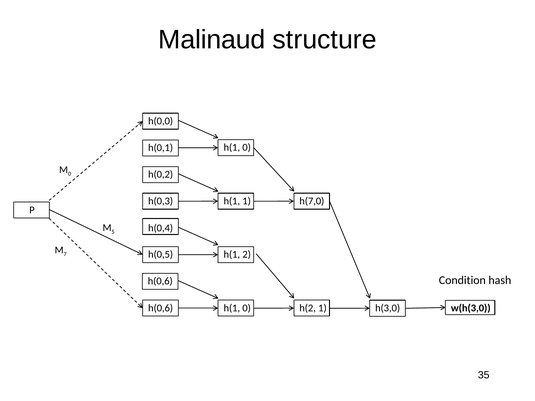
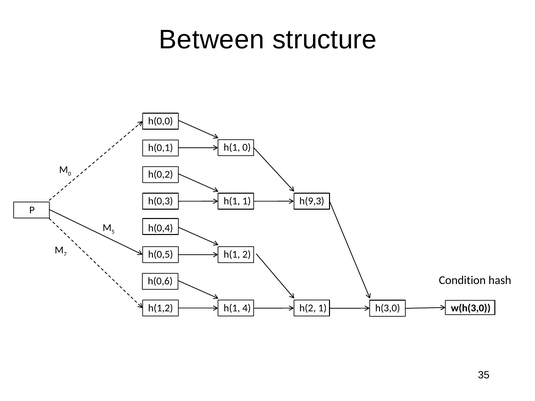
Malinaud: Malinaud -> Between (212, 40)
h(7,0: h(7,0 -> h(9,3 (312, 201)
h(0,6: h(0,6 -> h(1,2 (161, 308)
0: 0 -> 4 (247, 308)
